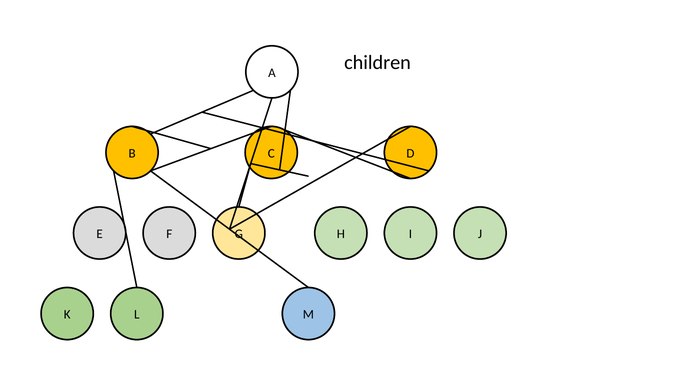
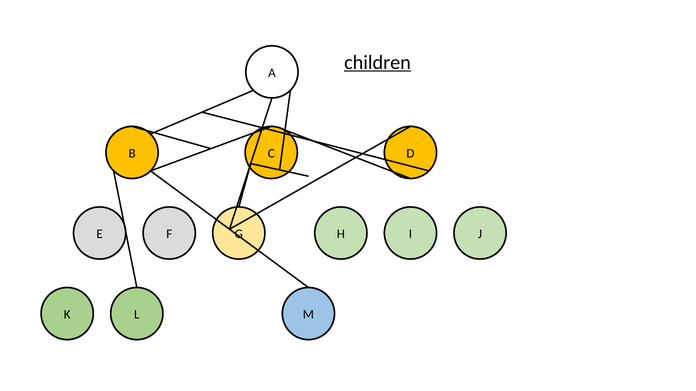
children underline: none -> present (378, 62)
